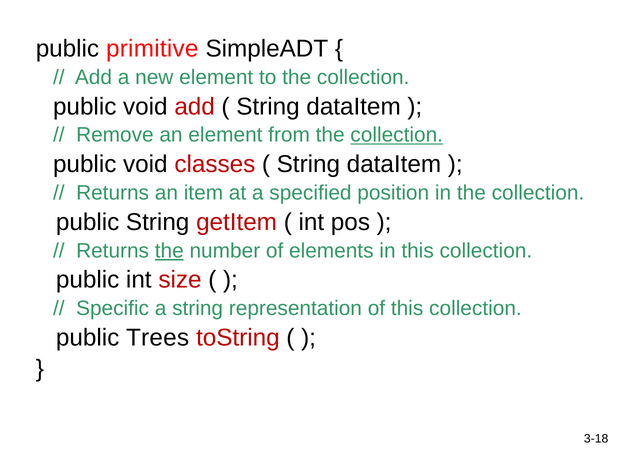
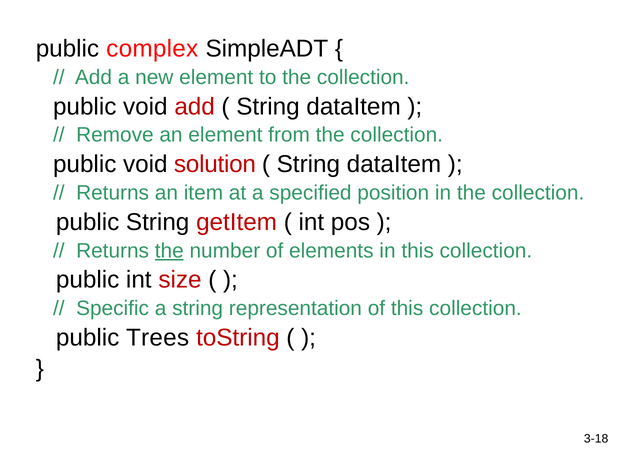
primitive: primitive -> complex (152, 49)
collection underline: present -> none (397, 135)
classes: classes -> solution (215, 164)
